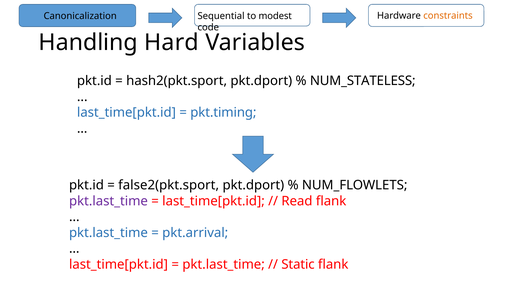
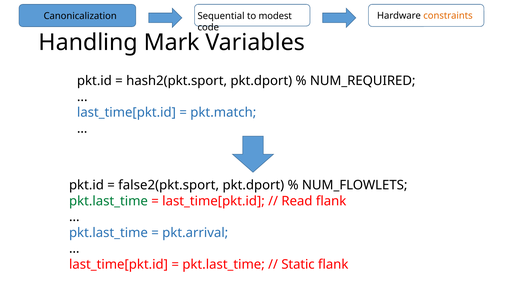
Hard: Hard -> Mark (172, 43)
NUM_STATELESS: NUM_STATELESS -> NUM_REQUIRED (363, 81)
pkt.timing: pkt.timing -> pkt.match (223, 112)
pkt.last_time colour: purple -> green (108, 201)
